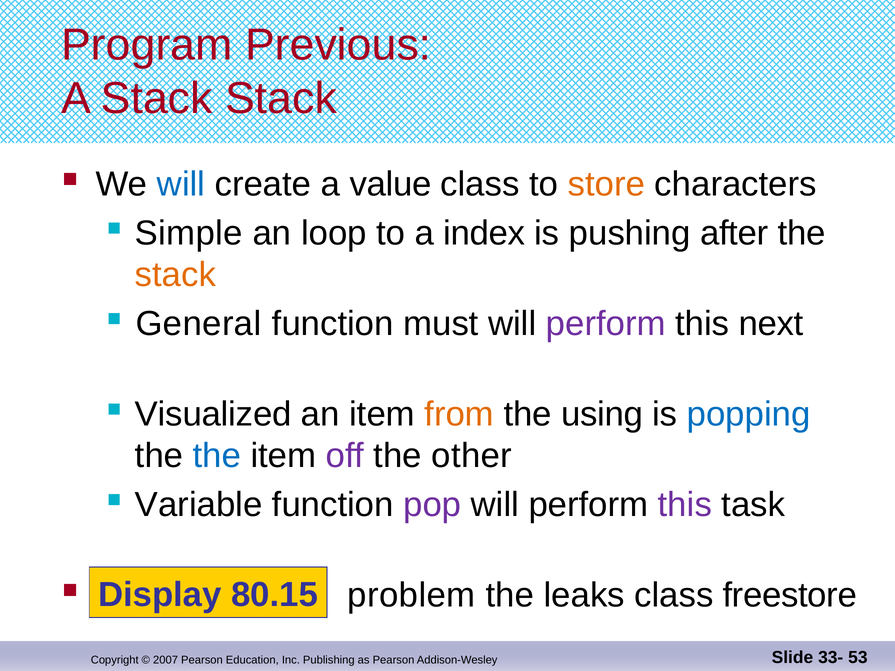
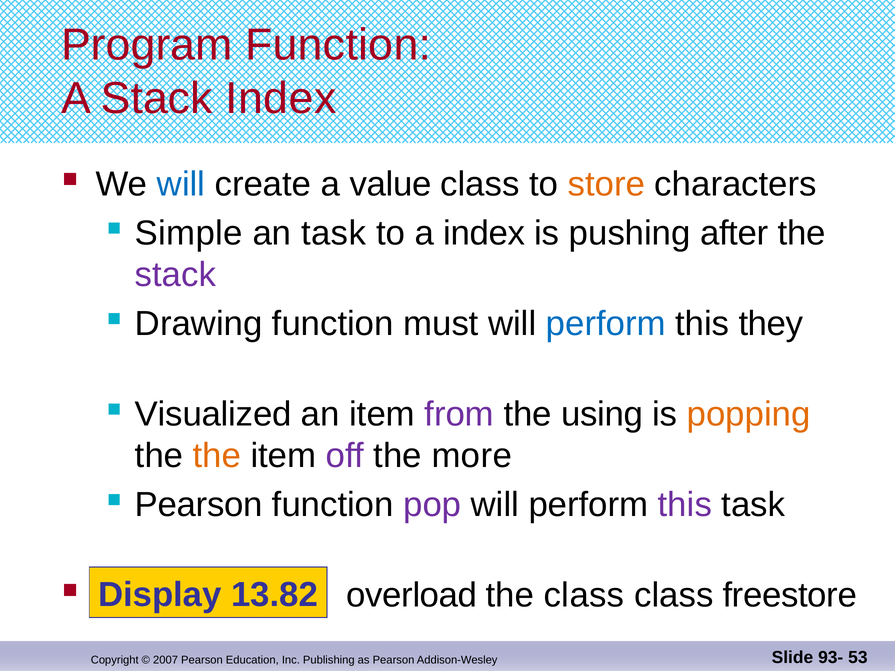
Program Previous: Previous -> Function (338, 45)
Stack Stack: Stack -> Index (281, 99)
an loop: loop -> task (334, 233)
stack colour: orange -> purple (176, 275)
General: General -> Drawing (199, 324)
perform colour: purple -> blue (606, 324)
next: next -> they (771, 324)
from colour: orange -> purple (459, 414)
popping colour: blue -> orange (749, 414)
the colour: blue -> orange (217, 456)
other: other -> more (472, 456)
Variable: Variable -> Pearson (199, 505)
80.15: 80.15 -> 13.82 (275, 595)
problem: problem -> overload (412, 595)
the leaks: leaks -> class (584, 595)
33-: 33- -> 93- (831, 658)
